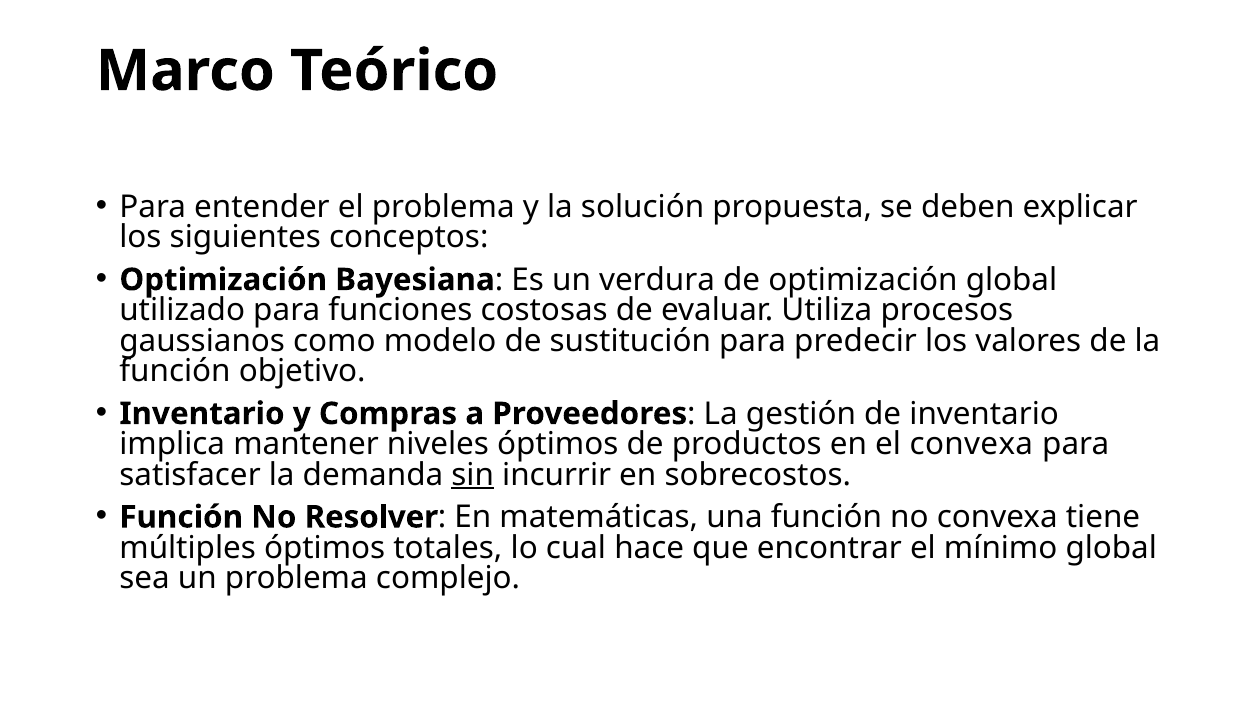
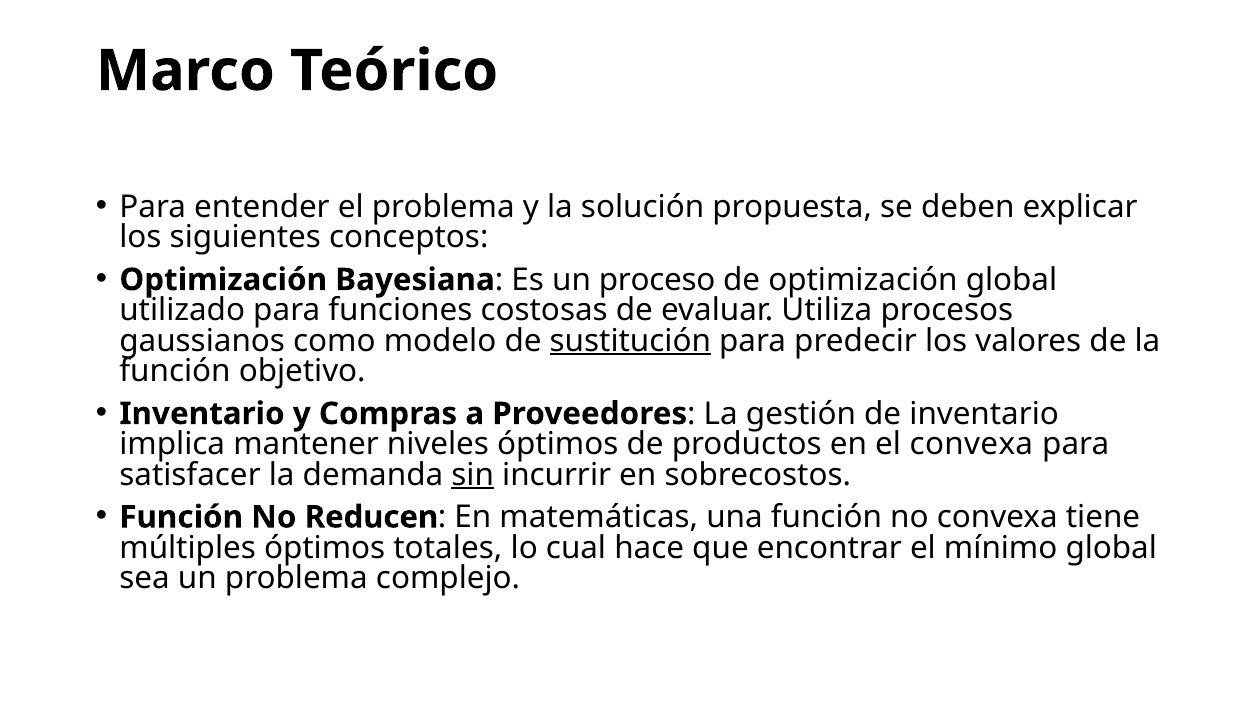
verdura: verdura -> proceso (657, 280)
sustitución underline: none -> present (630, 341)
Resolver: Resolver -> Reducen (371, 517)
